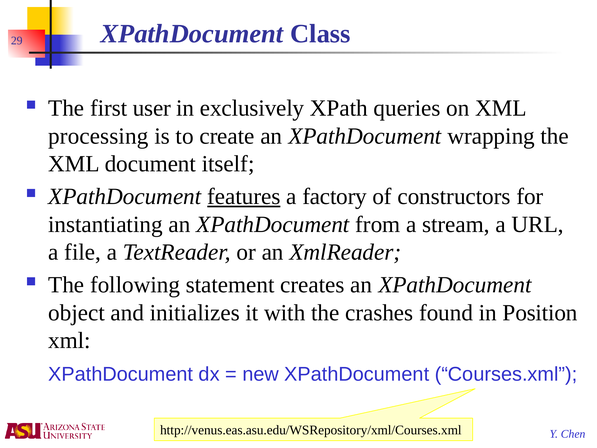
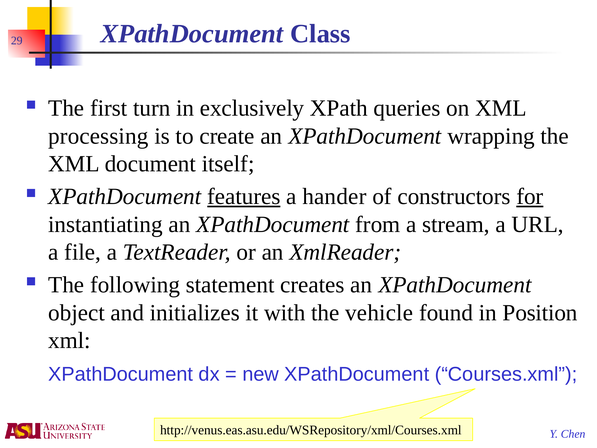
user: user -> turn (152, 108)
factory: factory -> hander (334, 196)
for underline: none -> present (530, 196)
crashes: crashes -> vehicle (379, 313)
